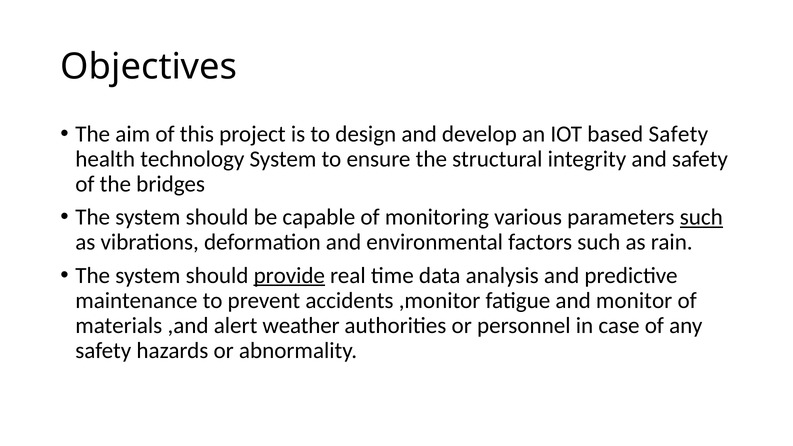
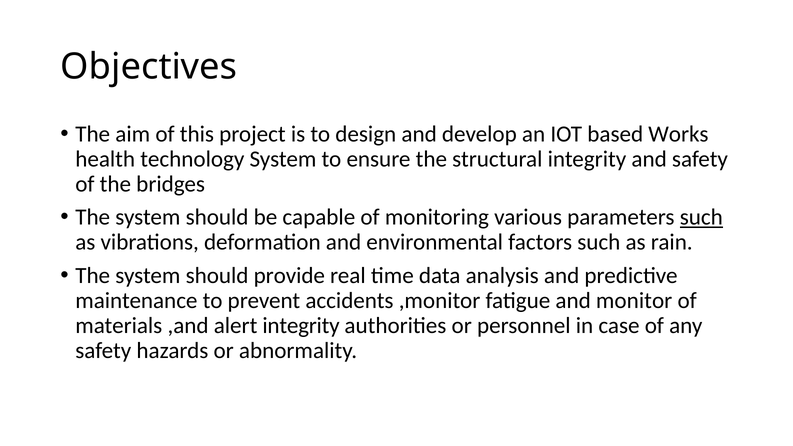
based Safety: Safety -> Works (678, 134)
provide underline: present -> none (289, 276)
alert weather: weather -> integrity (301, 325)
